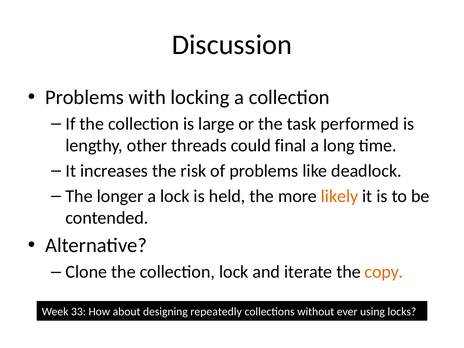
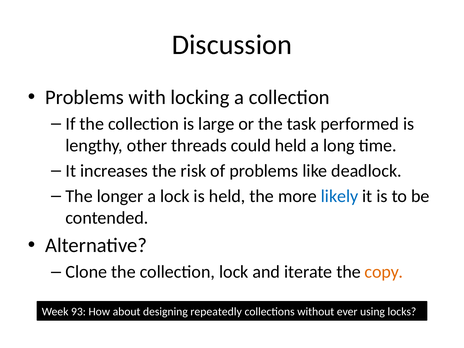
could final: final -> held (291, 146)
likely colour: orange -> blue (340, 196)
33: 33 -> 93 (78, 312)
